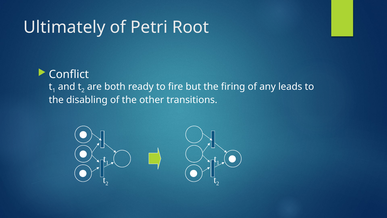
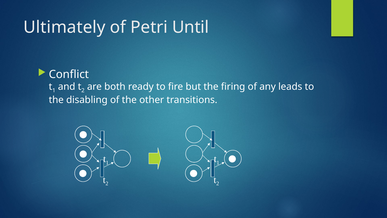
Root: Root -> Until (191, 27)
